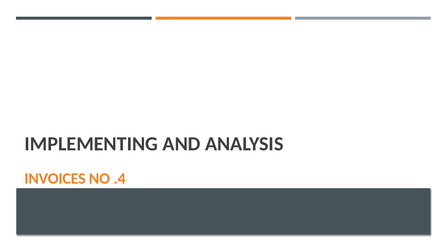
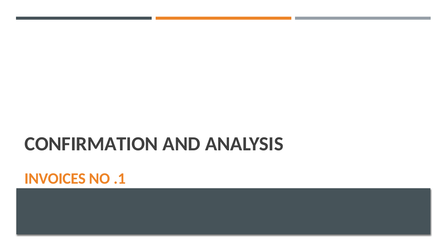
IMPLEMENTING: IMPLEMENTING -> CONFIRMATION (91, 144)
.4: .4 -> .1 (120, 179)
